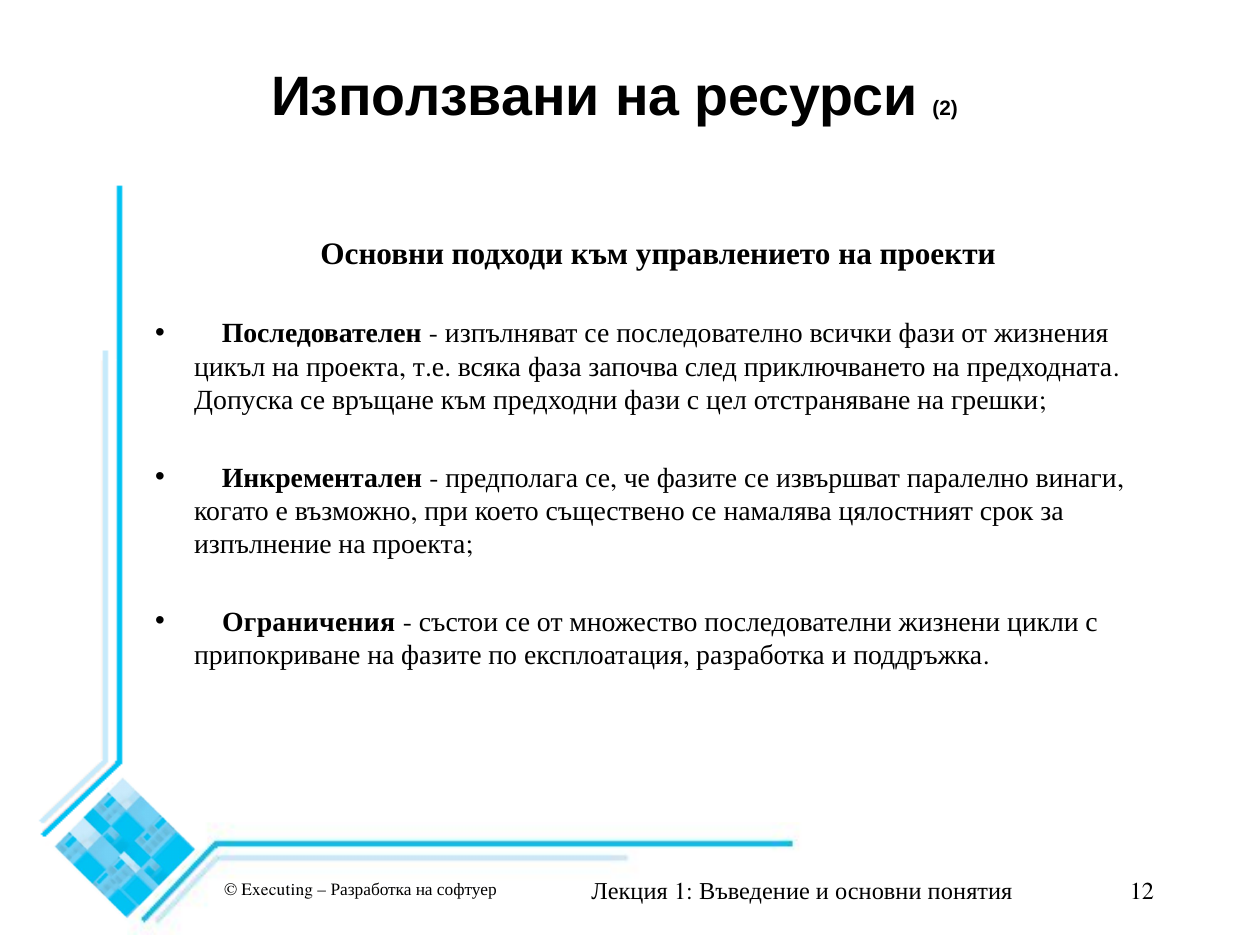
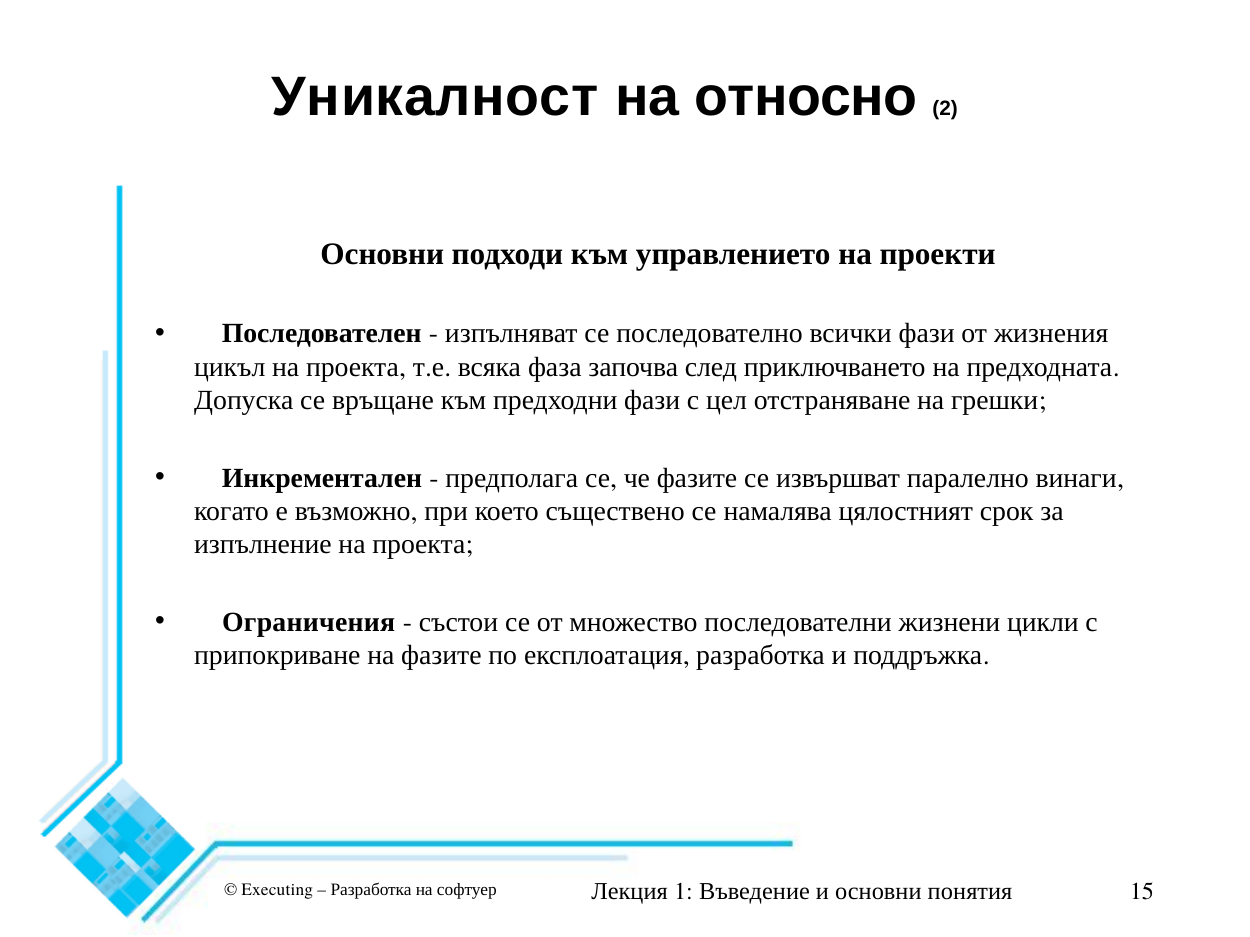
Използвани: Използвани -> Уникалност (435, 98)
ресурси: ресурси -> относно (806, 98)
12: 12 -> 15 (1142, 891)
